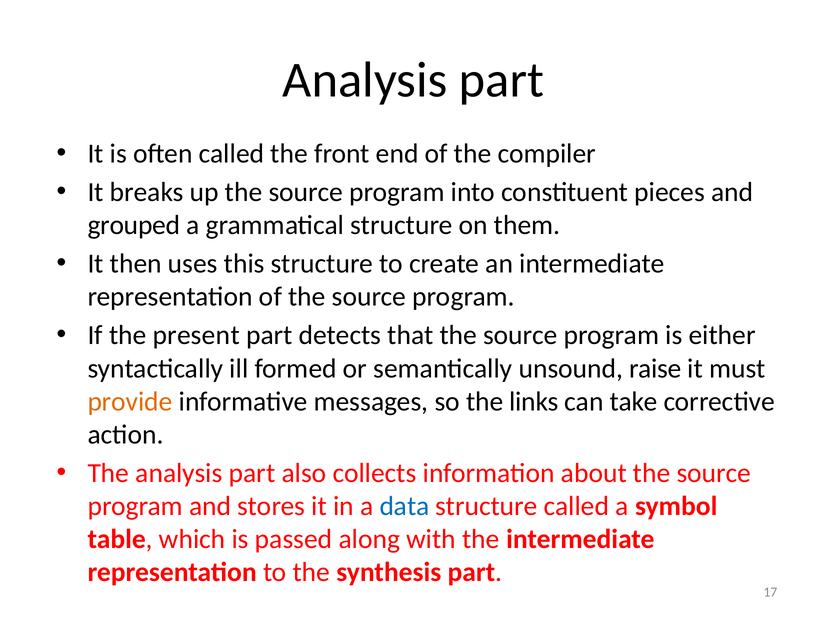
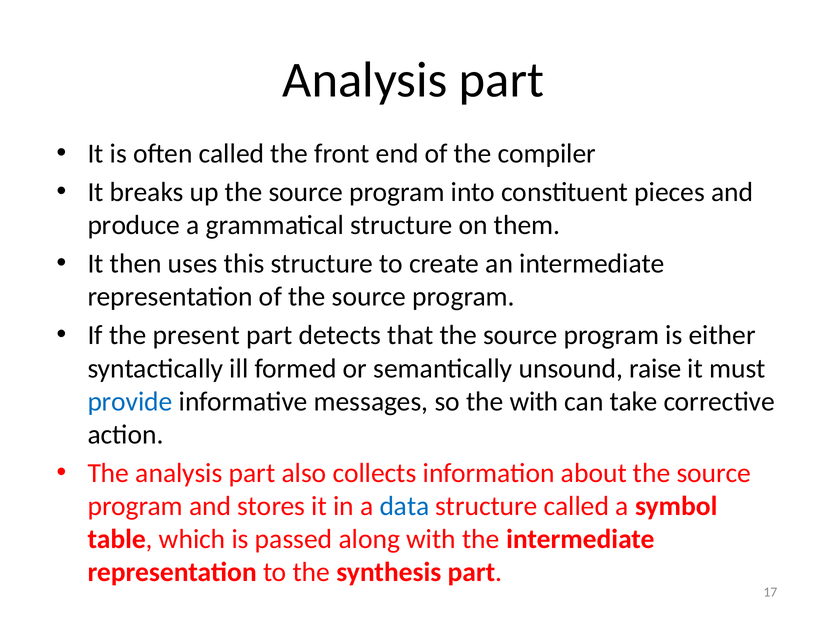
grouped: grouped -> produce (134, 225)
provide colour: orange -> blue (130, 402)
the links: links -> with (534, 402)
